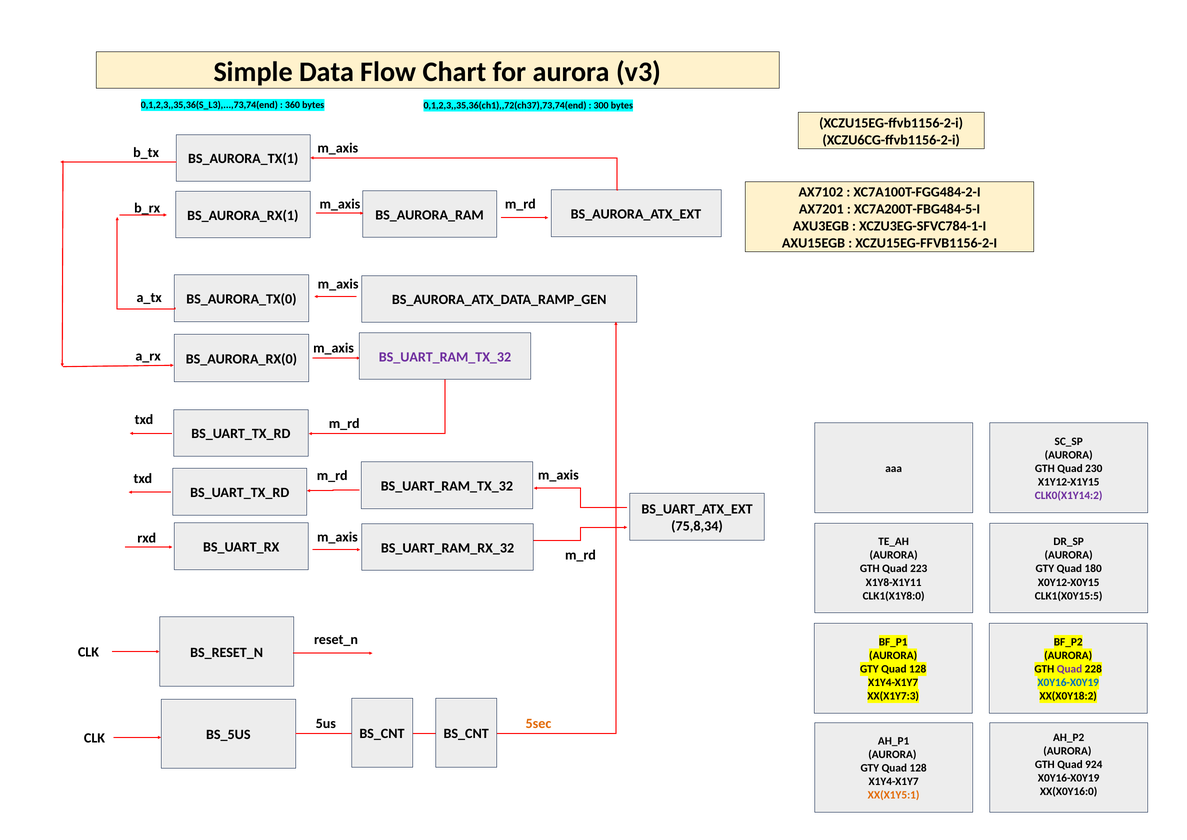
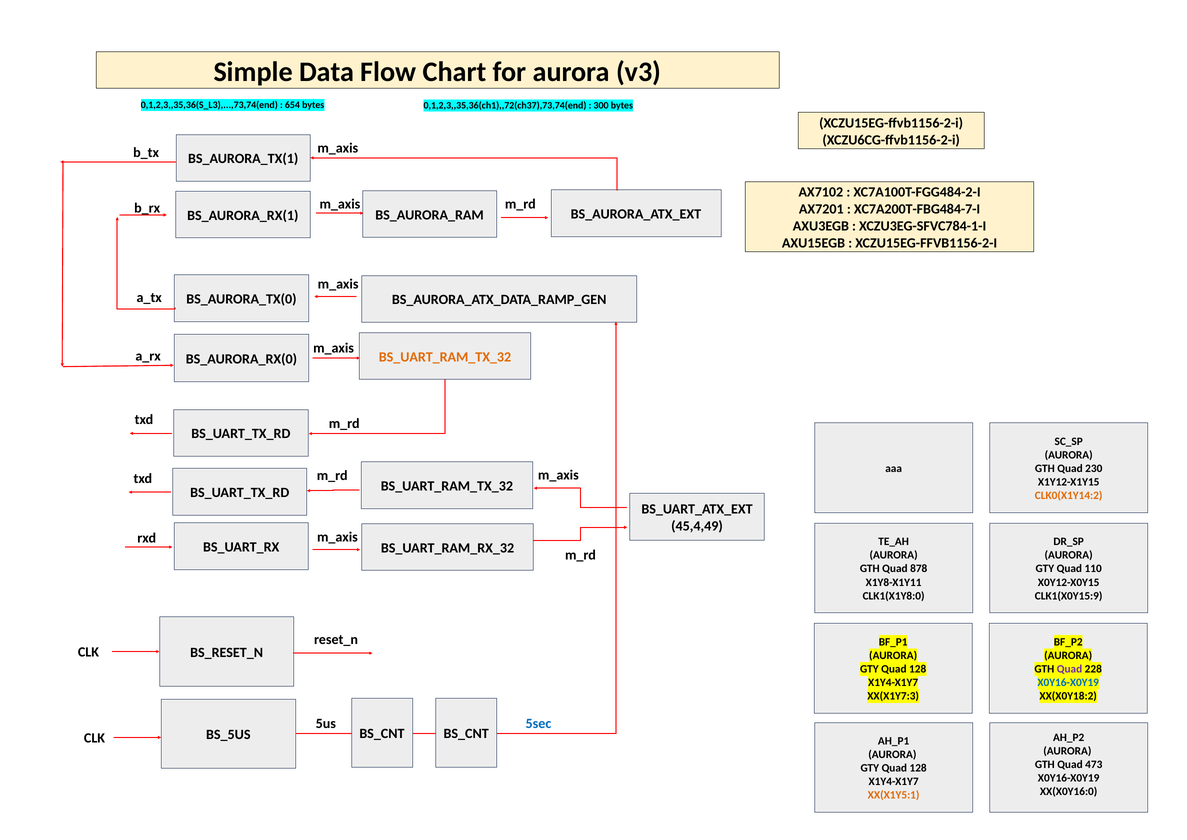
360: 360 -> 654 (292, 105)
XC7A200T-FBG484-5-I: XC7A200T-FBG484-5-I -> XC7A200T-FBG484-7-I (917, 209)
BS_UART_RAM_TX_32 colour: purple -> orange (445, 357)
CLK0(X1Y14:2 colour: purple -> orange (1069, 495)
75,8,34: 75,8,34 -> 45,4,49 (697, 526)
223: 223 -> 878 (919, 568)
180: 180 -> 110 (1093, 568)
CLK1(X0Y15:5: CLK1(X0Y15:5 -> CLK1(X0Y15:9 (1069, 596)
5sec colour: orange -> blue (538, 723)
924: 924 -> 473 (1094, 764)
